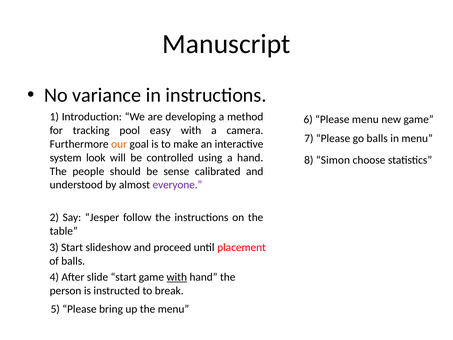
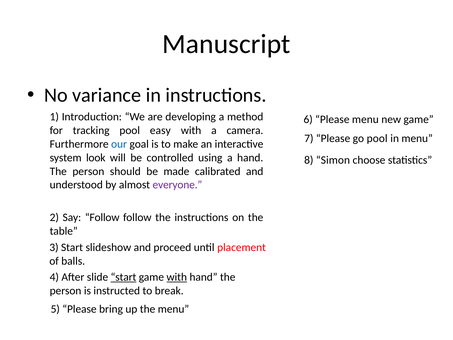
go balls: balls -> pool (377, 138)
our colour: orange -> blue (119, 144)
people: people -> person (88, 171)
sense: sense -> made (176, 171)
Say Jesper: Jesper -> Follow (102, 217)
start underline: none -> present (123, 277)
